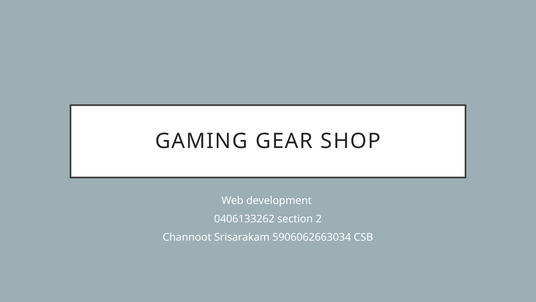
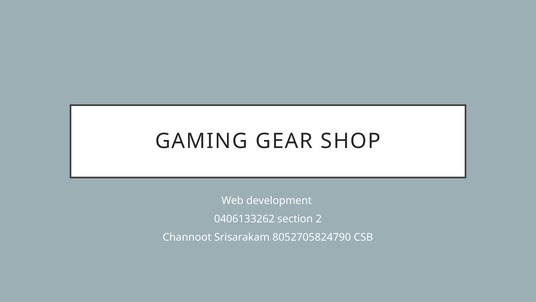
5906062663034: 5906062663034 -> 8052705824790 (312, 237)
